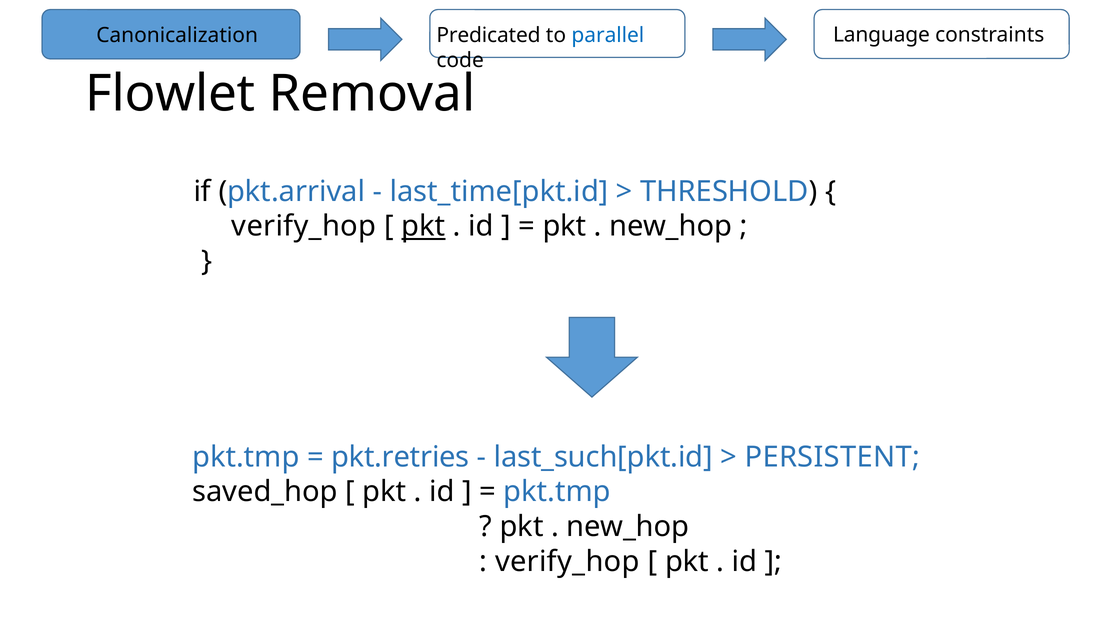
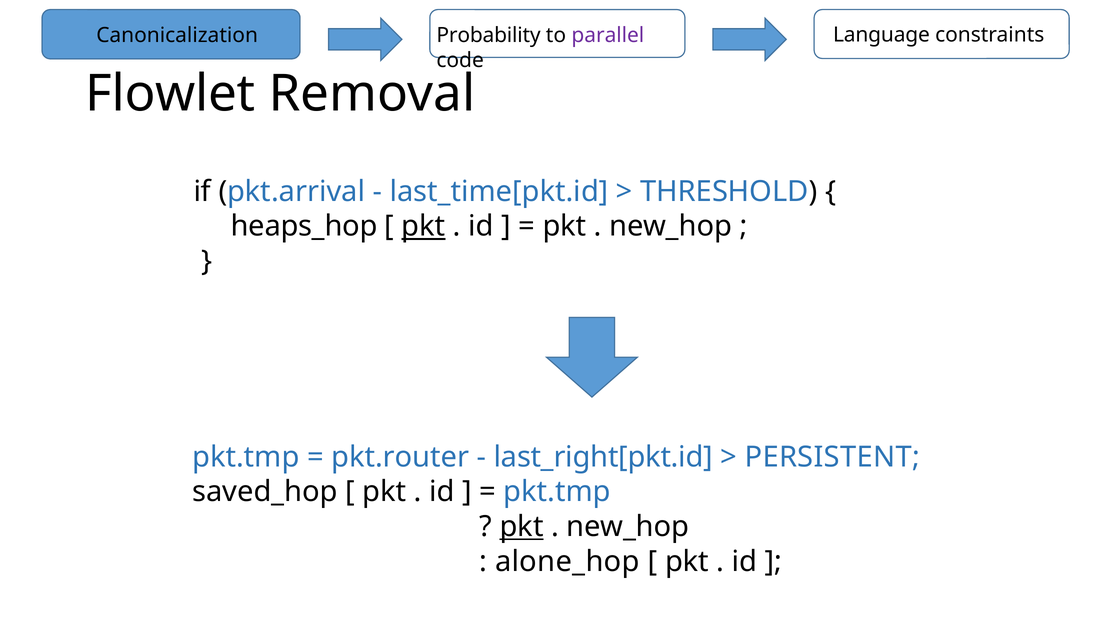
Predicated: Predicated -> Probability (489, 35)
parallel colour: blue -> purple (608, 35)
verify_hop: verify_hop -> heaps_hop (304, 226)
pkt.retries: pkt.retries -> pkt.router (400, 457)
last_such[pkt.id: last_such[pkt.id -> last_right[pkt.id (603, 457)
pkt underline: none -> present (522, 527)
verify_hop: verify_hop -> alone_hop (567, 562)
